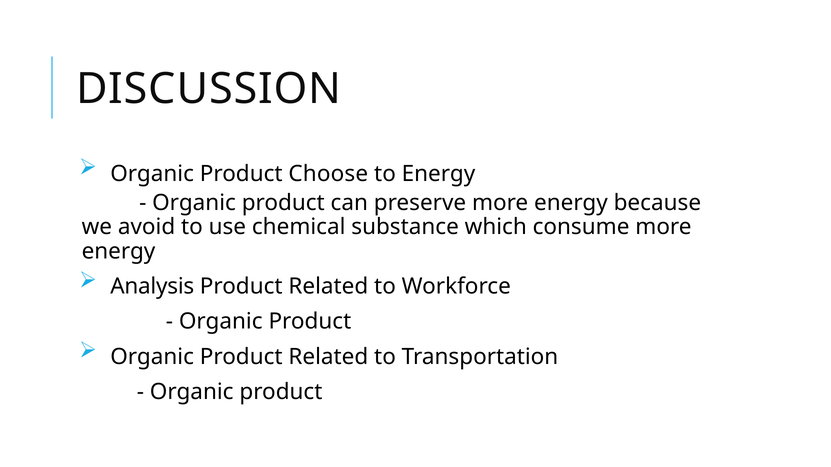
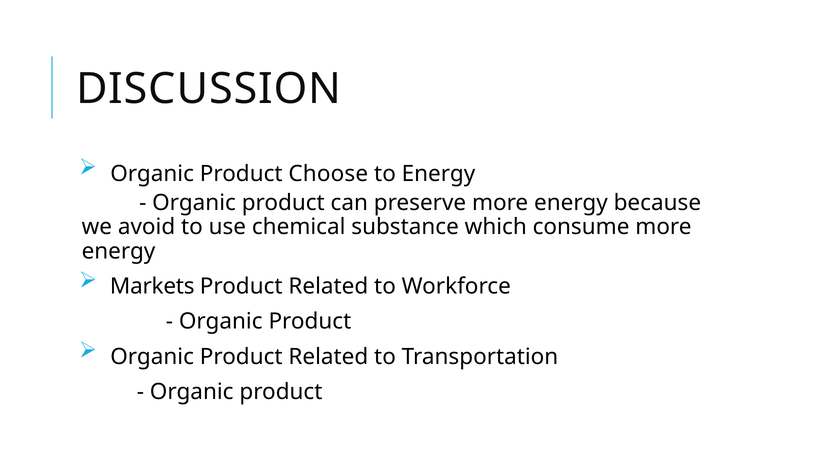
Analysis: Analysis -> Markets (152, 287)
